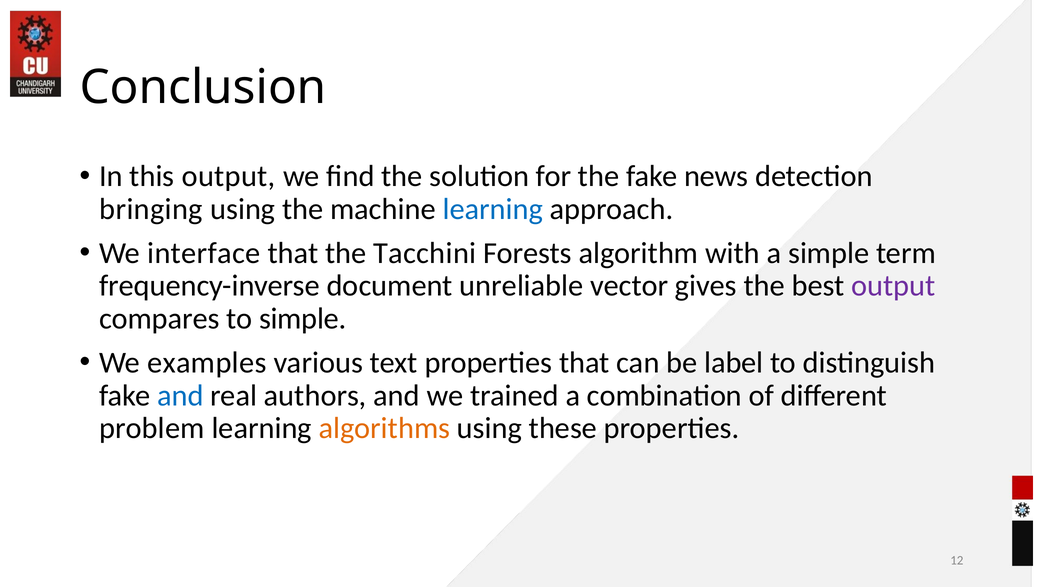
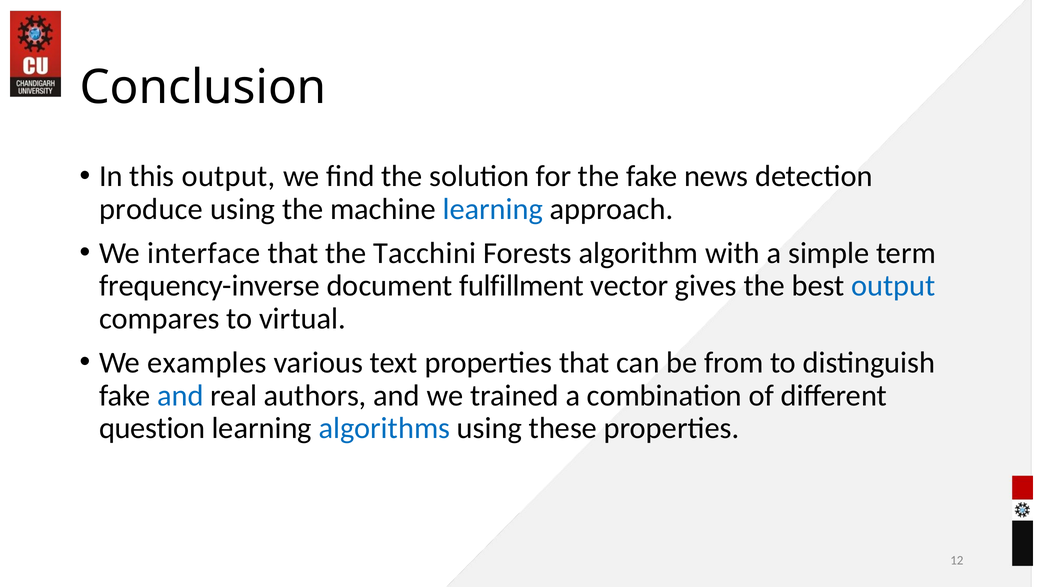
bringing: bringing -> produce (151, 209)
unreliable: unreliable -> fulfillment (522, 286)
output colour: purple -> blue (893, 286)
to simple: simple -> virtual (303, 319)
label: label -> from (734, 362)
problem: problem -> question (152, 428)
algorithms colour: orange -> blue (384, 428)
